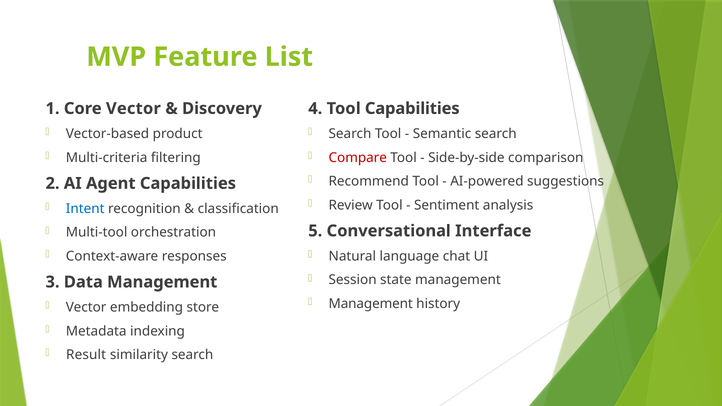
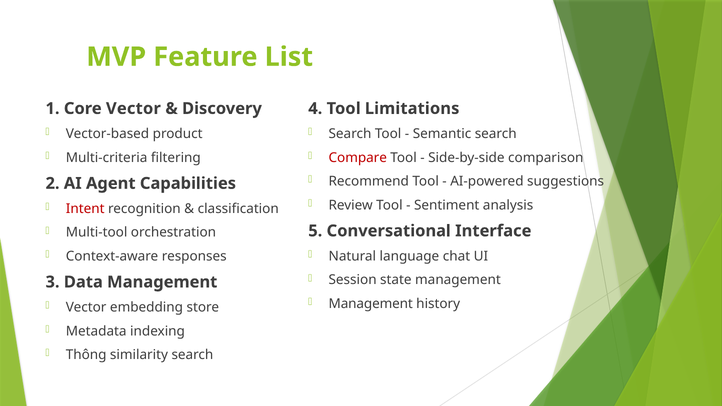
Tool Capabilities: Capabilities -> Limitations (412, 109)
Intent colour: blue -> red (85, 209)
Result: Result -> Thông (86, 355)
